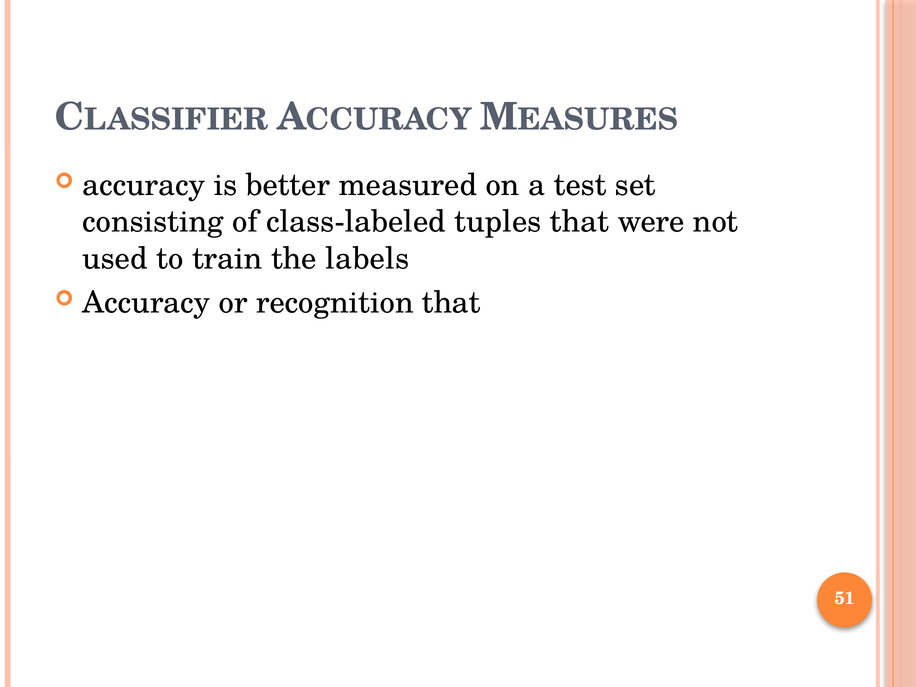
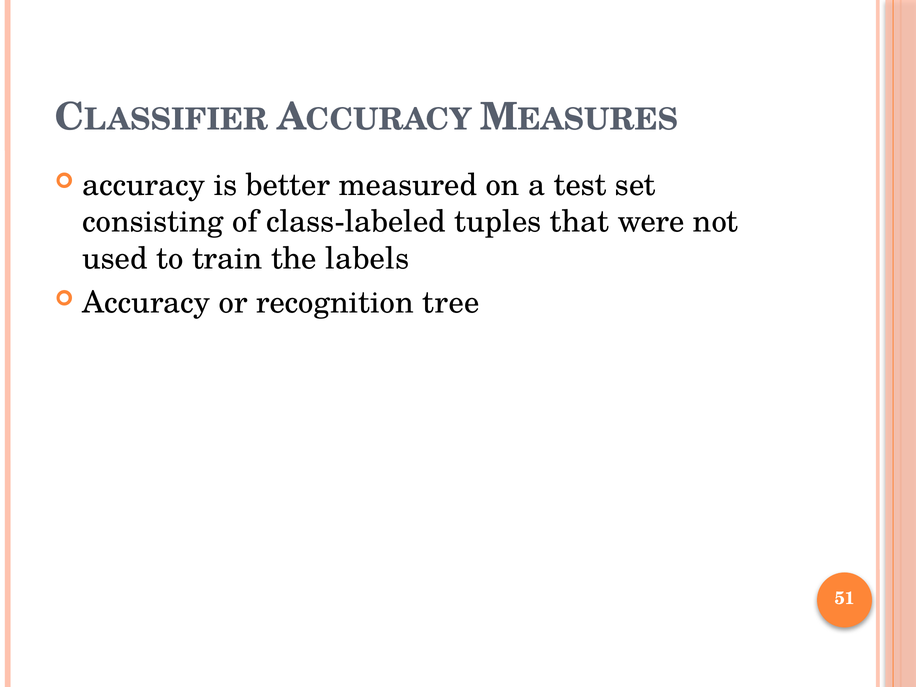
recognition that: that -> tree (451, 303)
